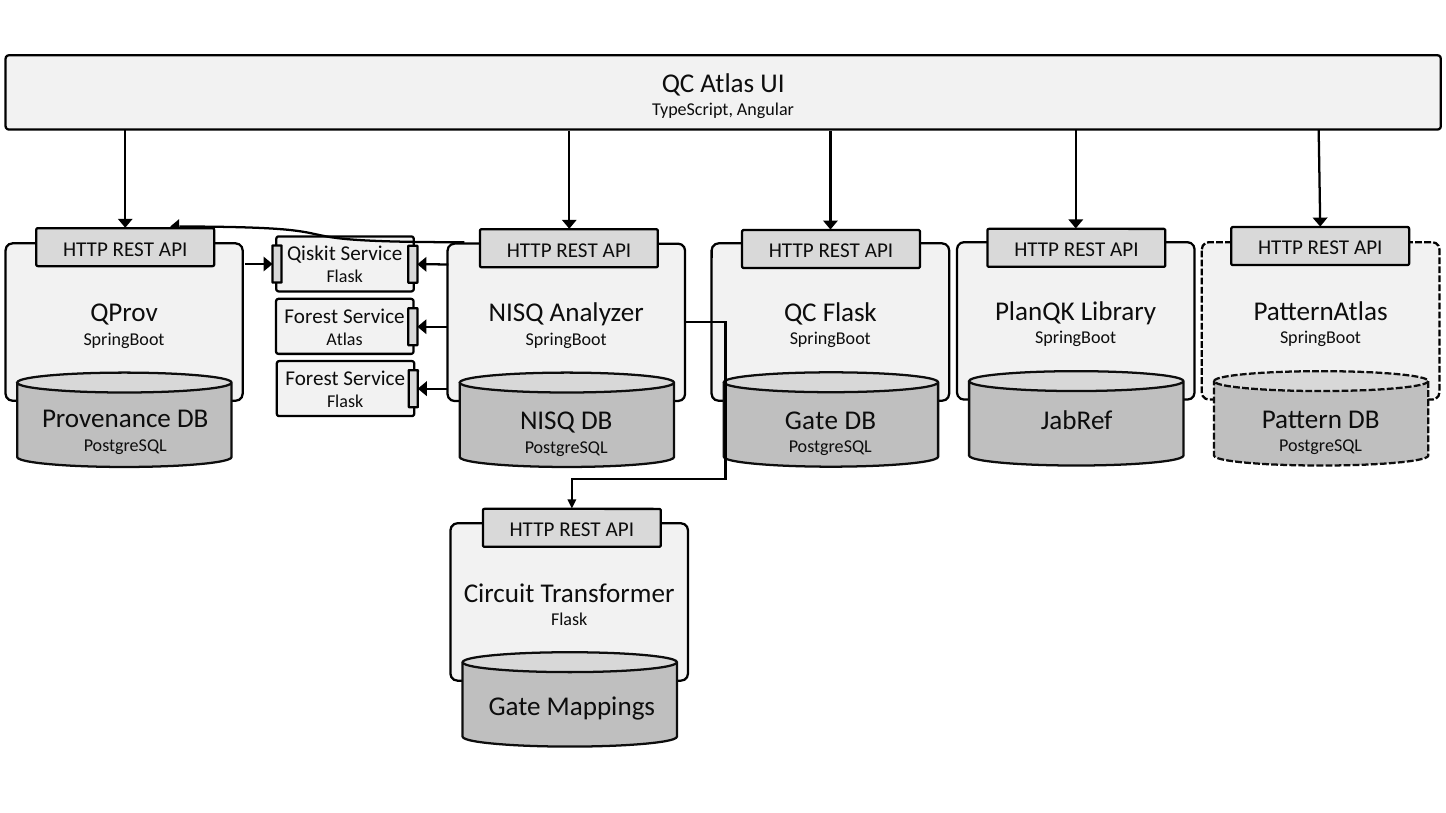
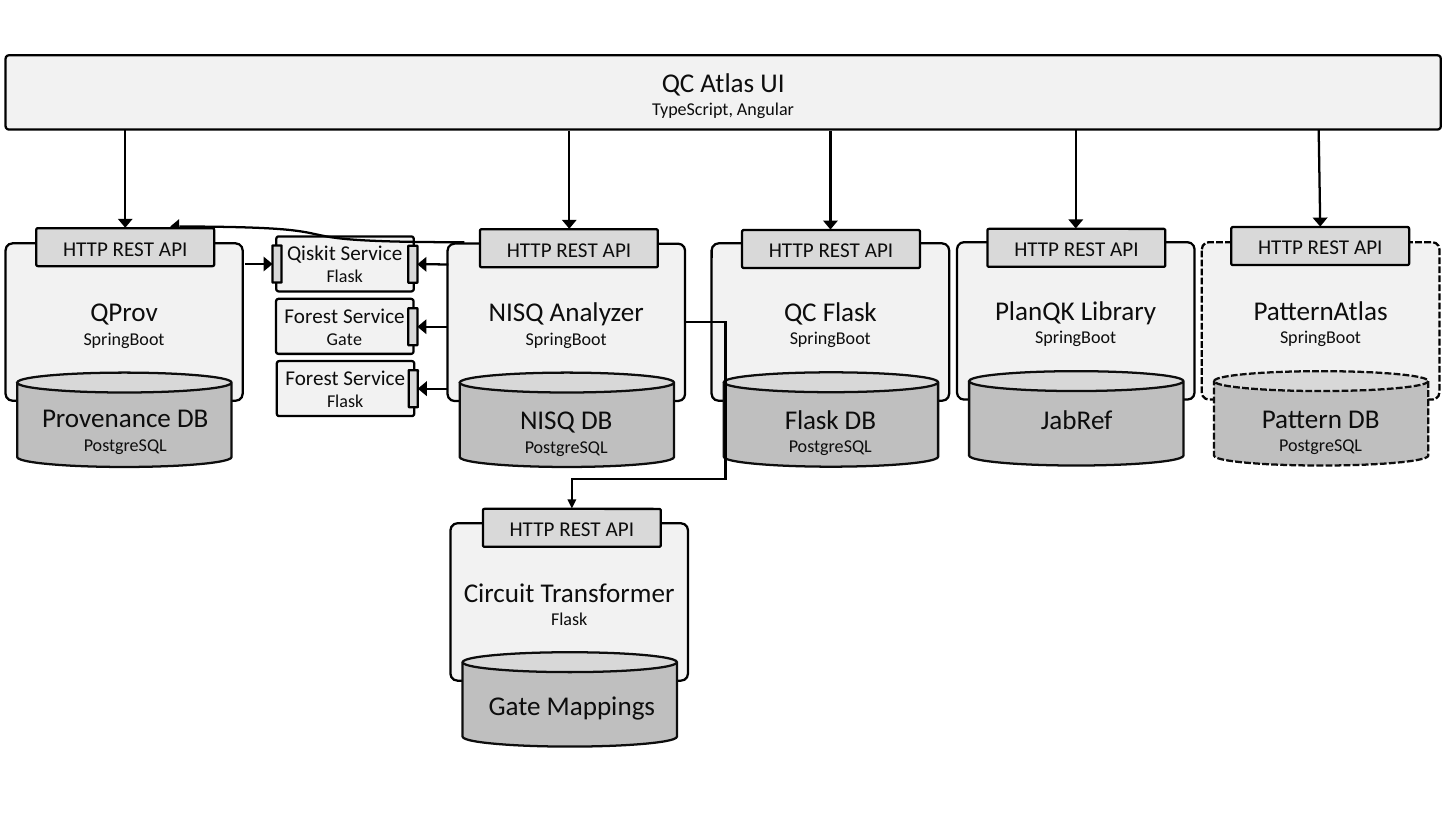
Atlas: Atlas -> Gate (344, 340)
Gate: Gate -> Flask (812, 421)
